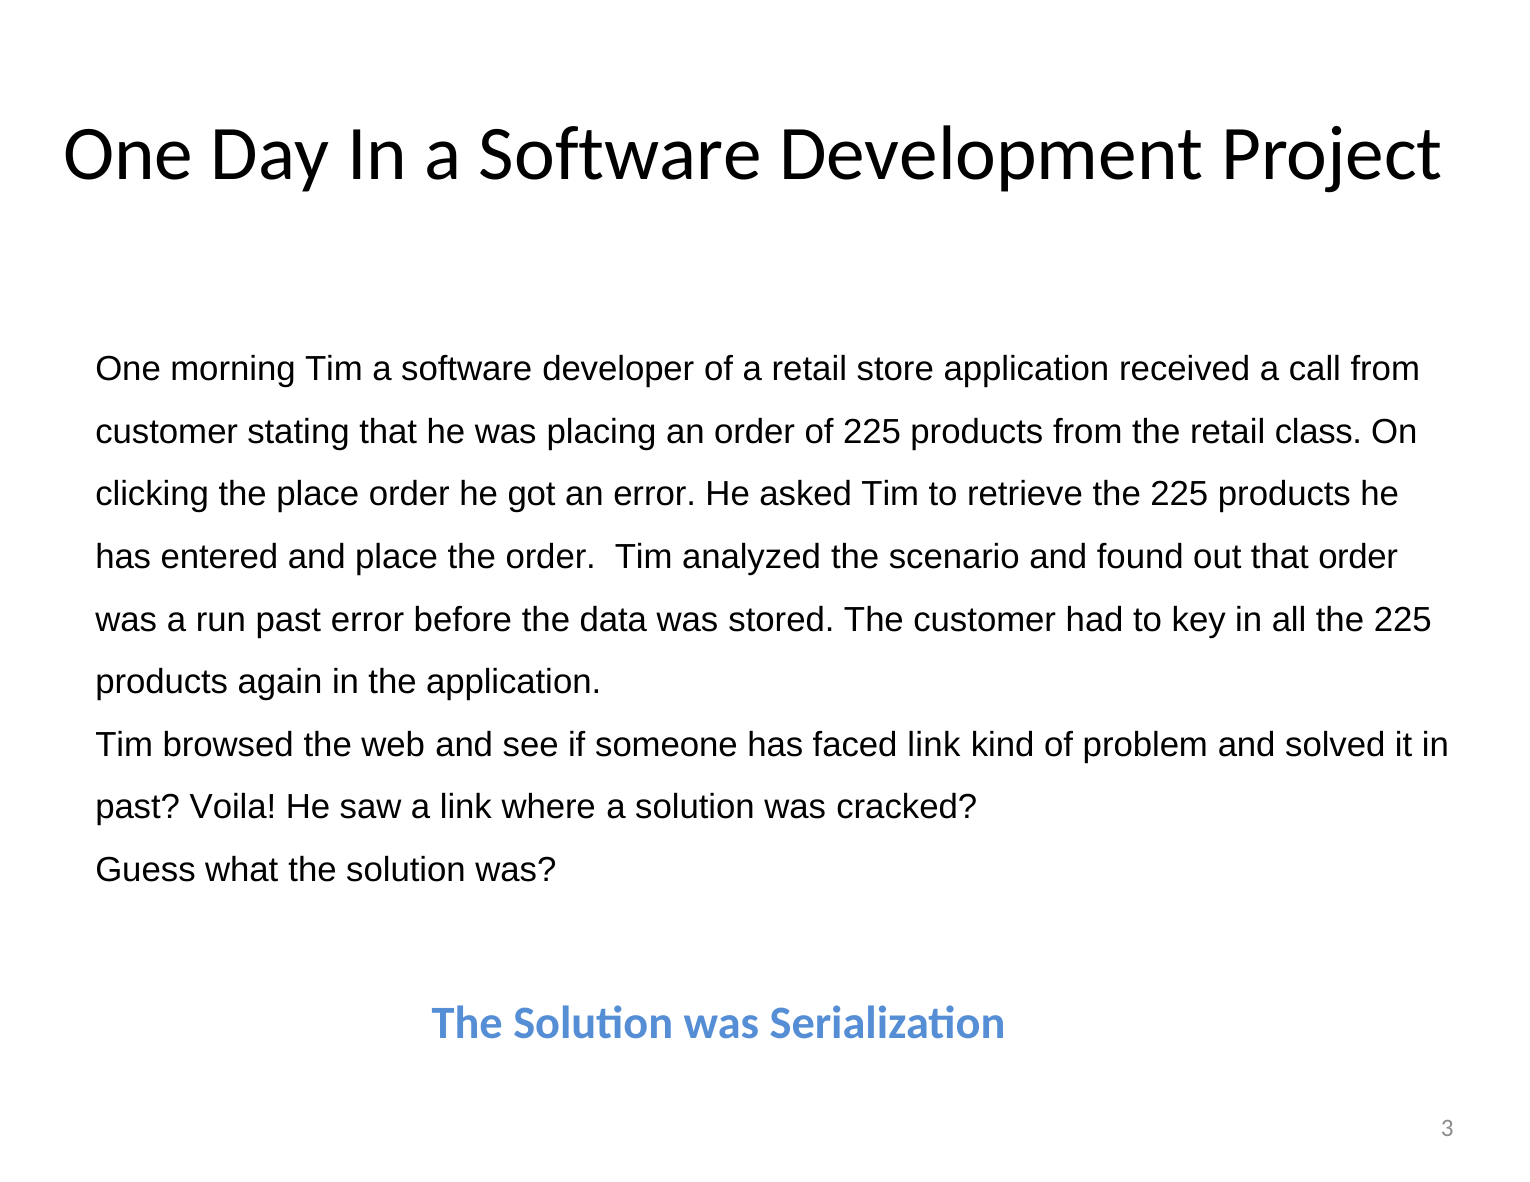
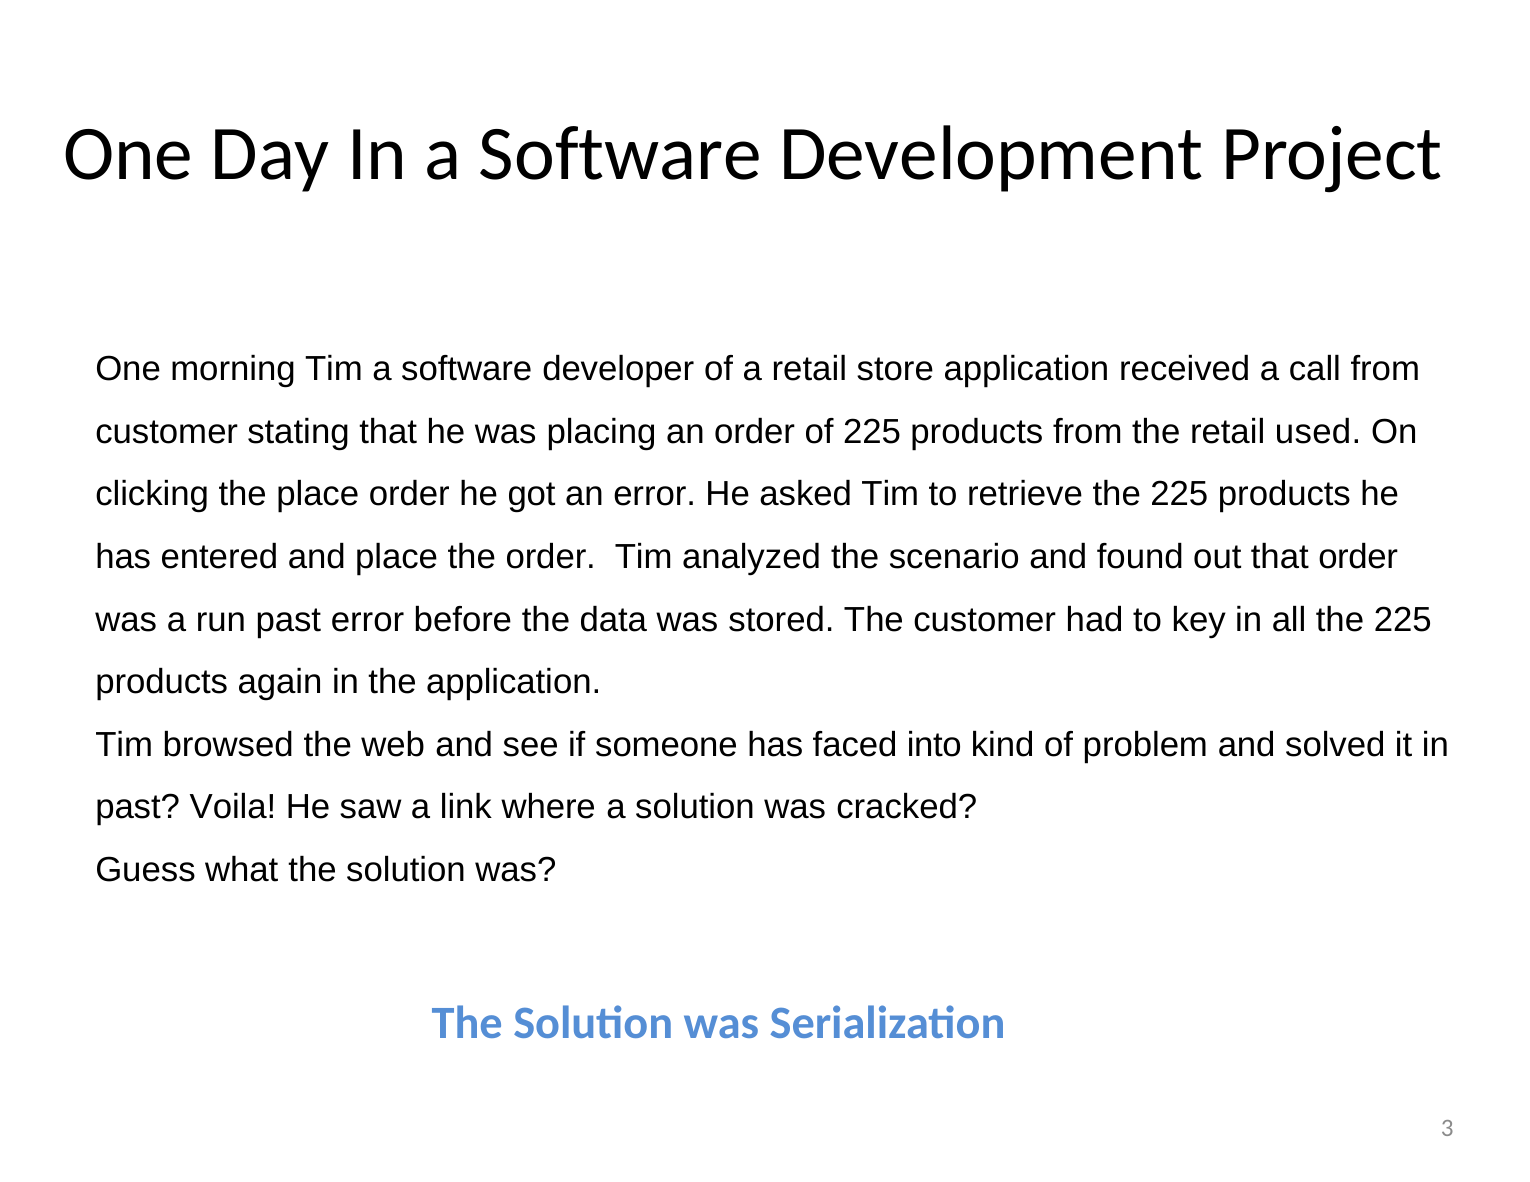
class: class -> used (1318, 432)
faced link: link -> into (934, 745)
